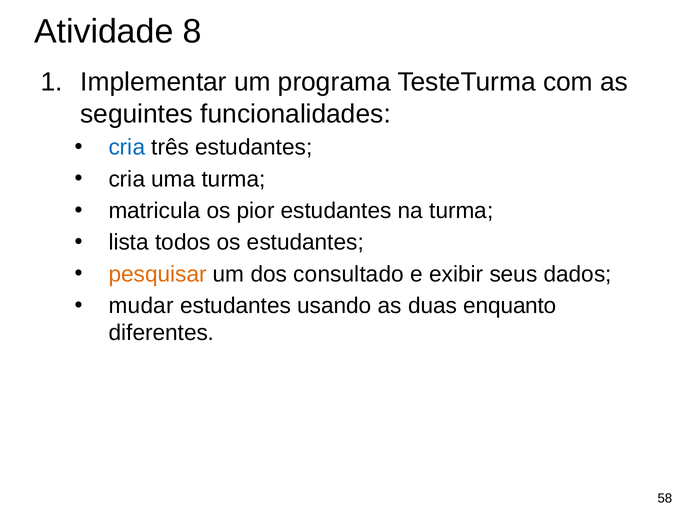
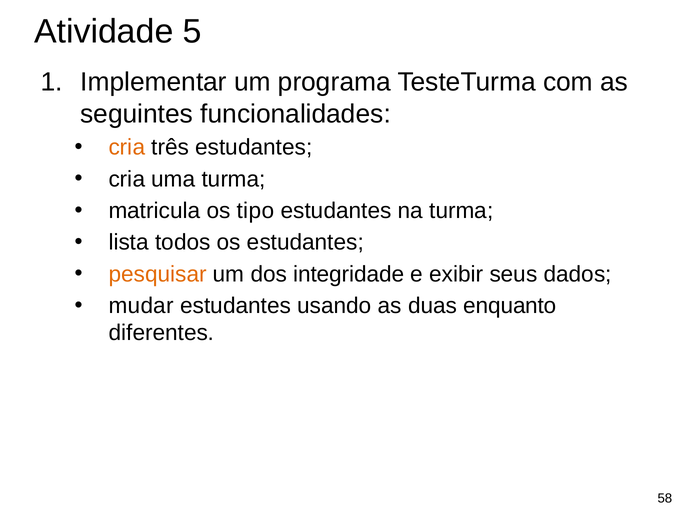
8: 8 -> 5 (192, 32)
cria colour: blue -> orange (127, 148)
pior: pior -> tipo (256, 211)
consultado: consultado -> integridade (349, 274)
